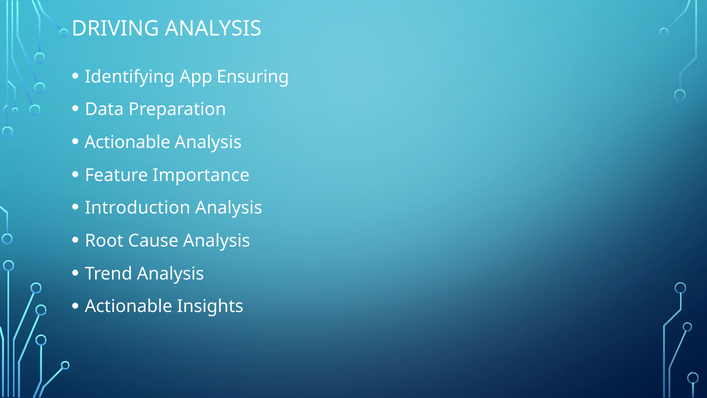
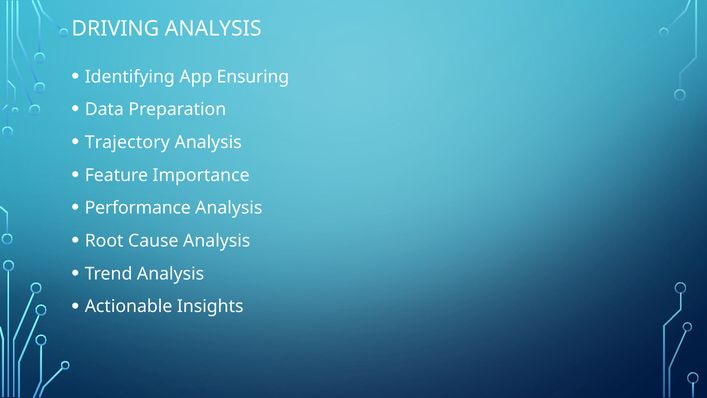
Actionable: Actionable -> Trajectory (127, 142)
Introduction: Introduction -> Performance (138, 208)
